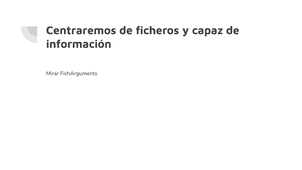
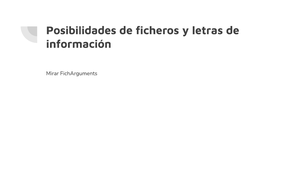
Centraremos: Centraremos -> Posibilidades (81, 30)
capaz: capaz -> letras (207, 30)
